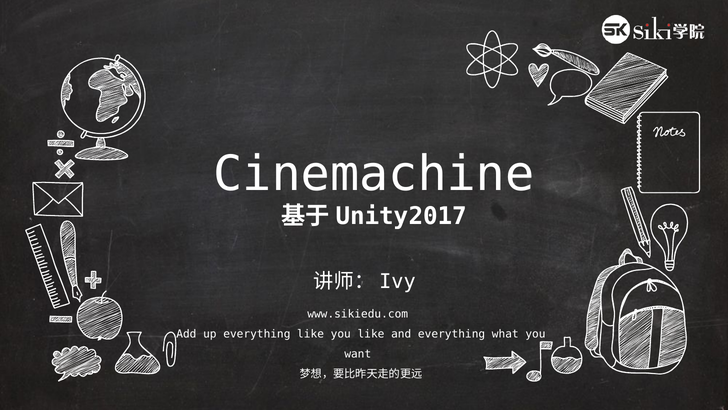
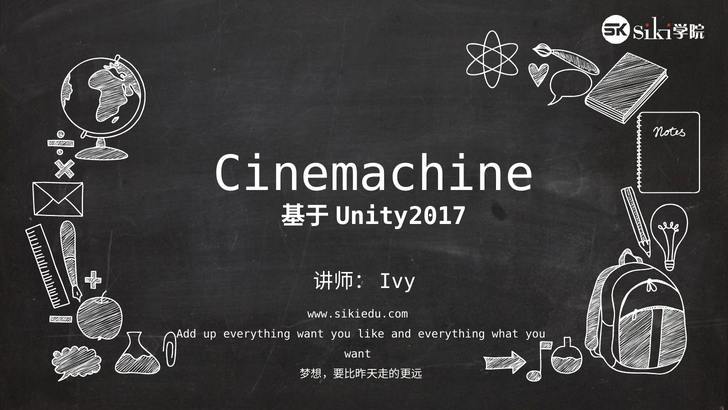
everything like: like -> want (311, 334)
